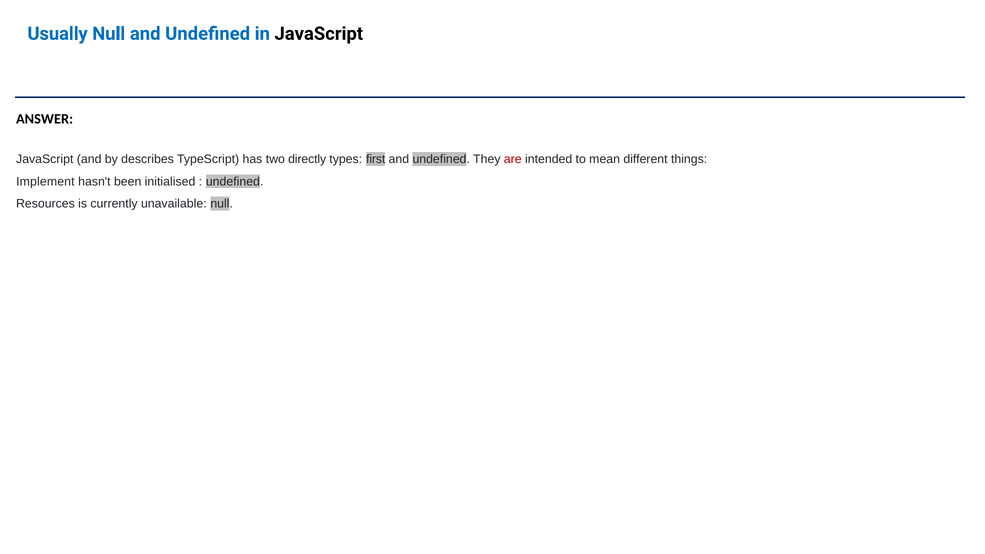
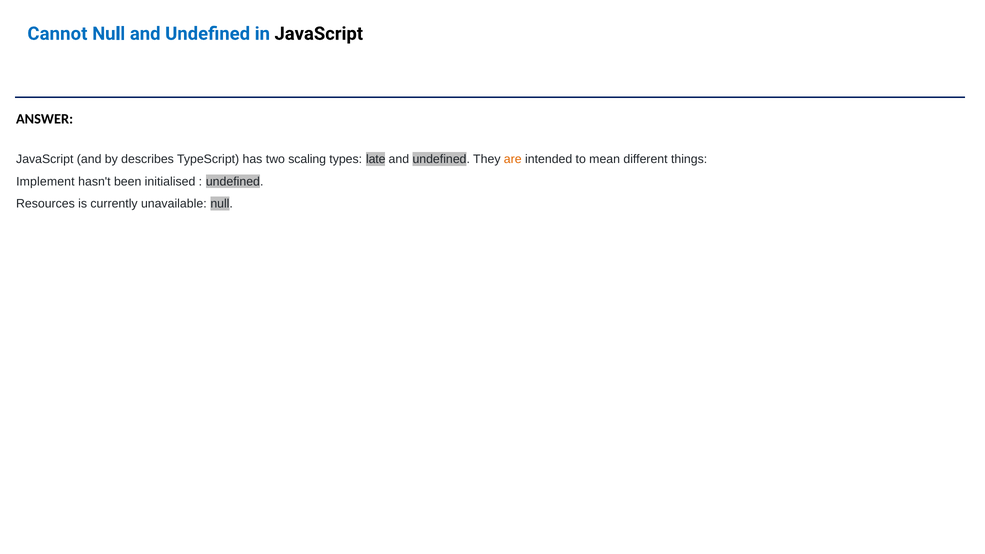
Usually: Usually -> Cannot (57, 34)
directly: directly -> scaling (307, 159)
first: first -> late (376, 159)
are colour: red -> orange (513, 159)
